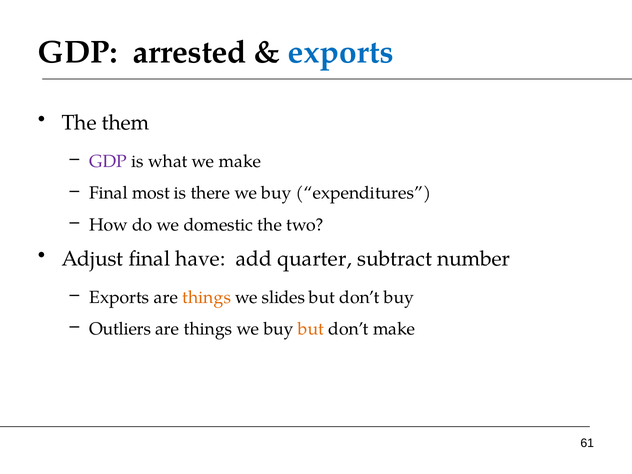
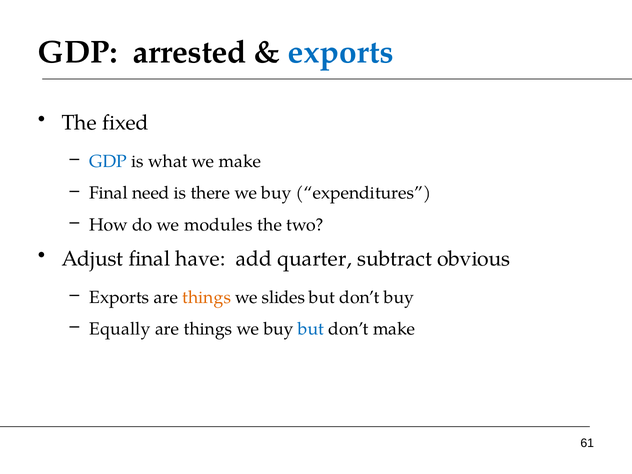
them: them -> fixed (125, 123)
GDP colour: purple -> blue (108, 162)
most: most -> need (151, 193)
domestic: domestic -> modules (218, 225)
number: number -> obvious (474, 259)
Outliers: Outliers -> Equally (120, 329)
but colour: orange -> blue (311, 329)
